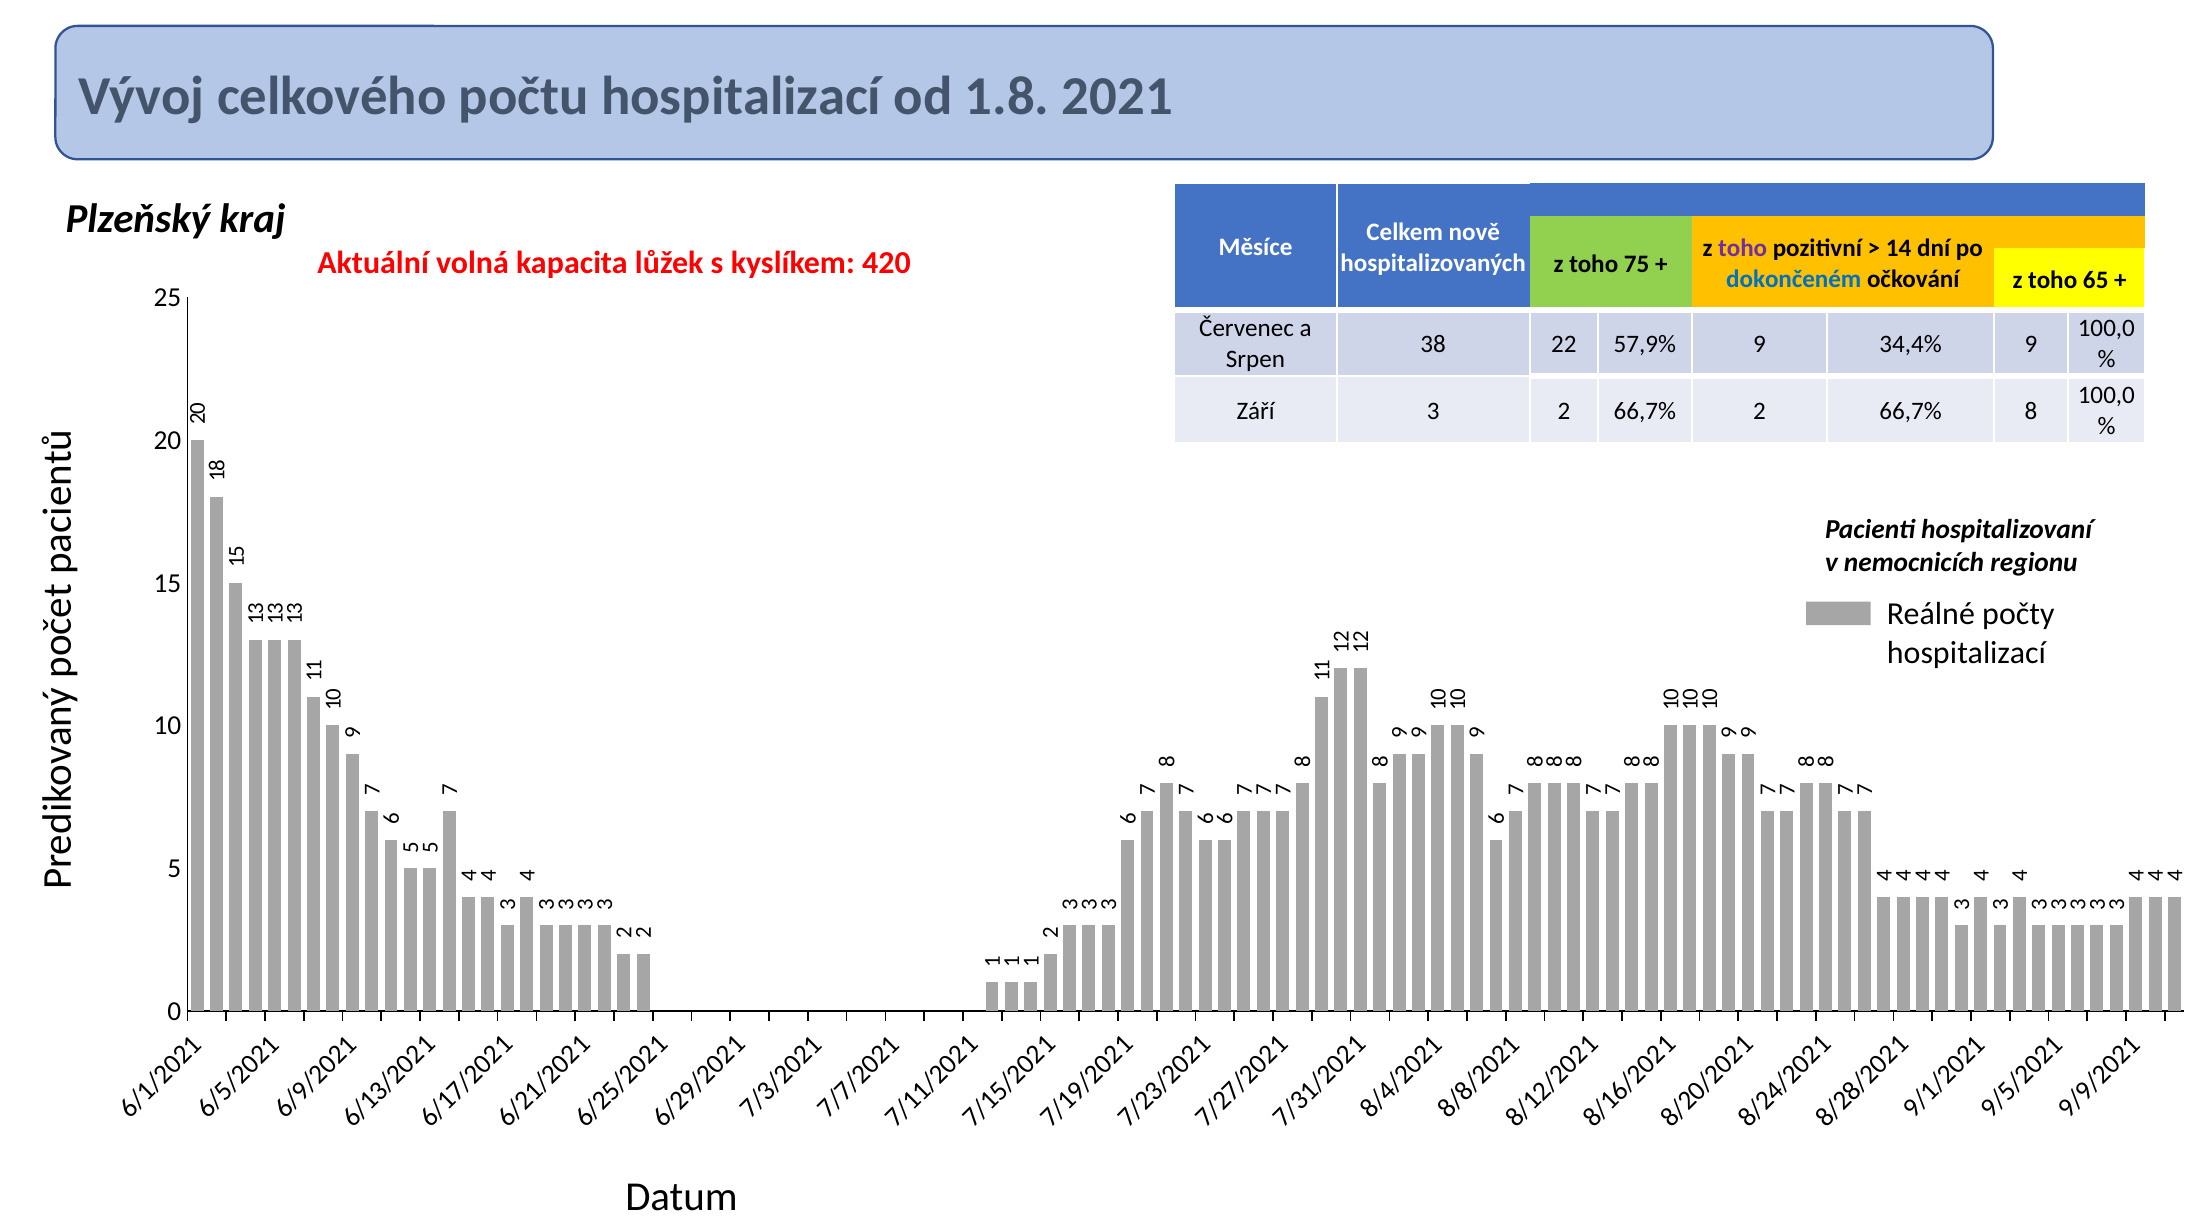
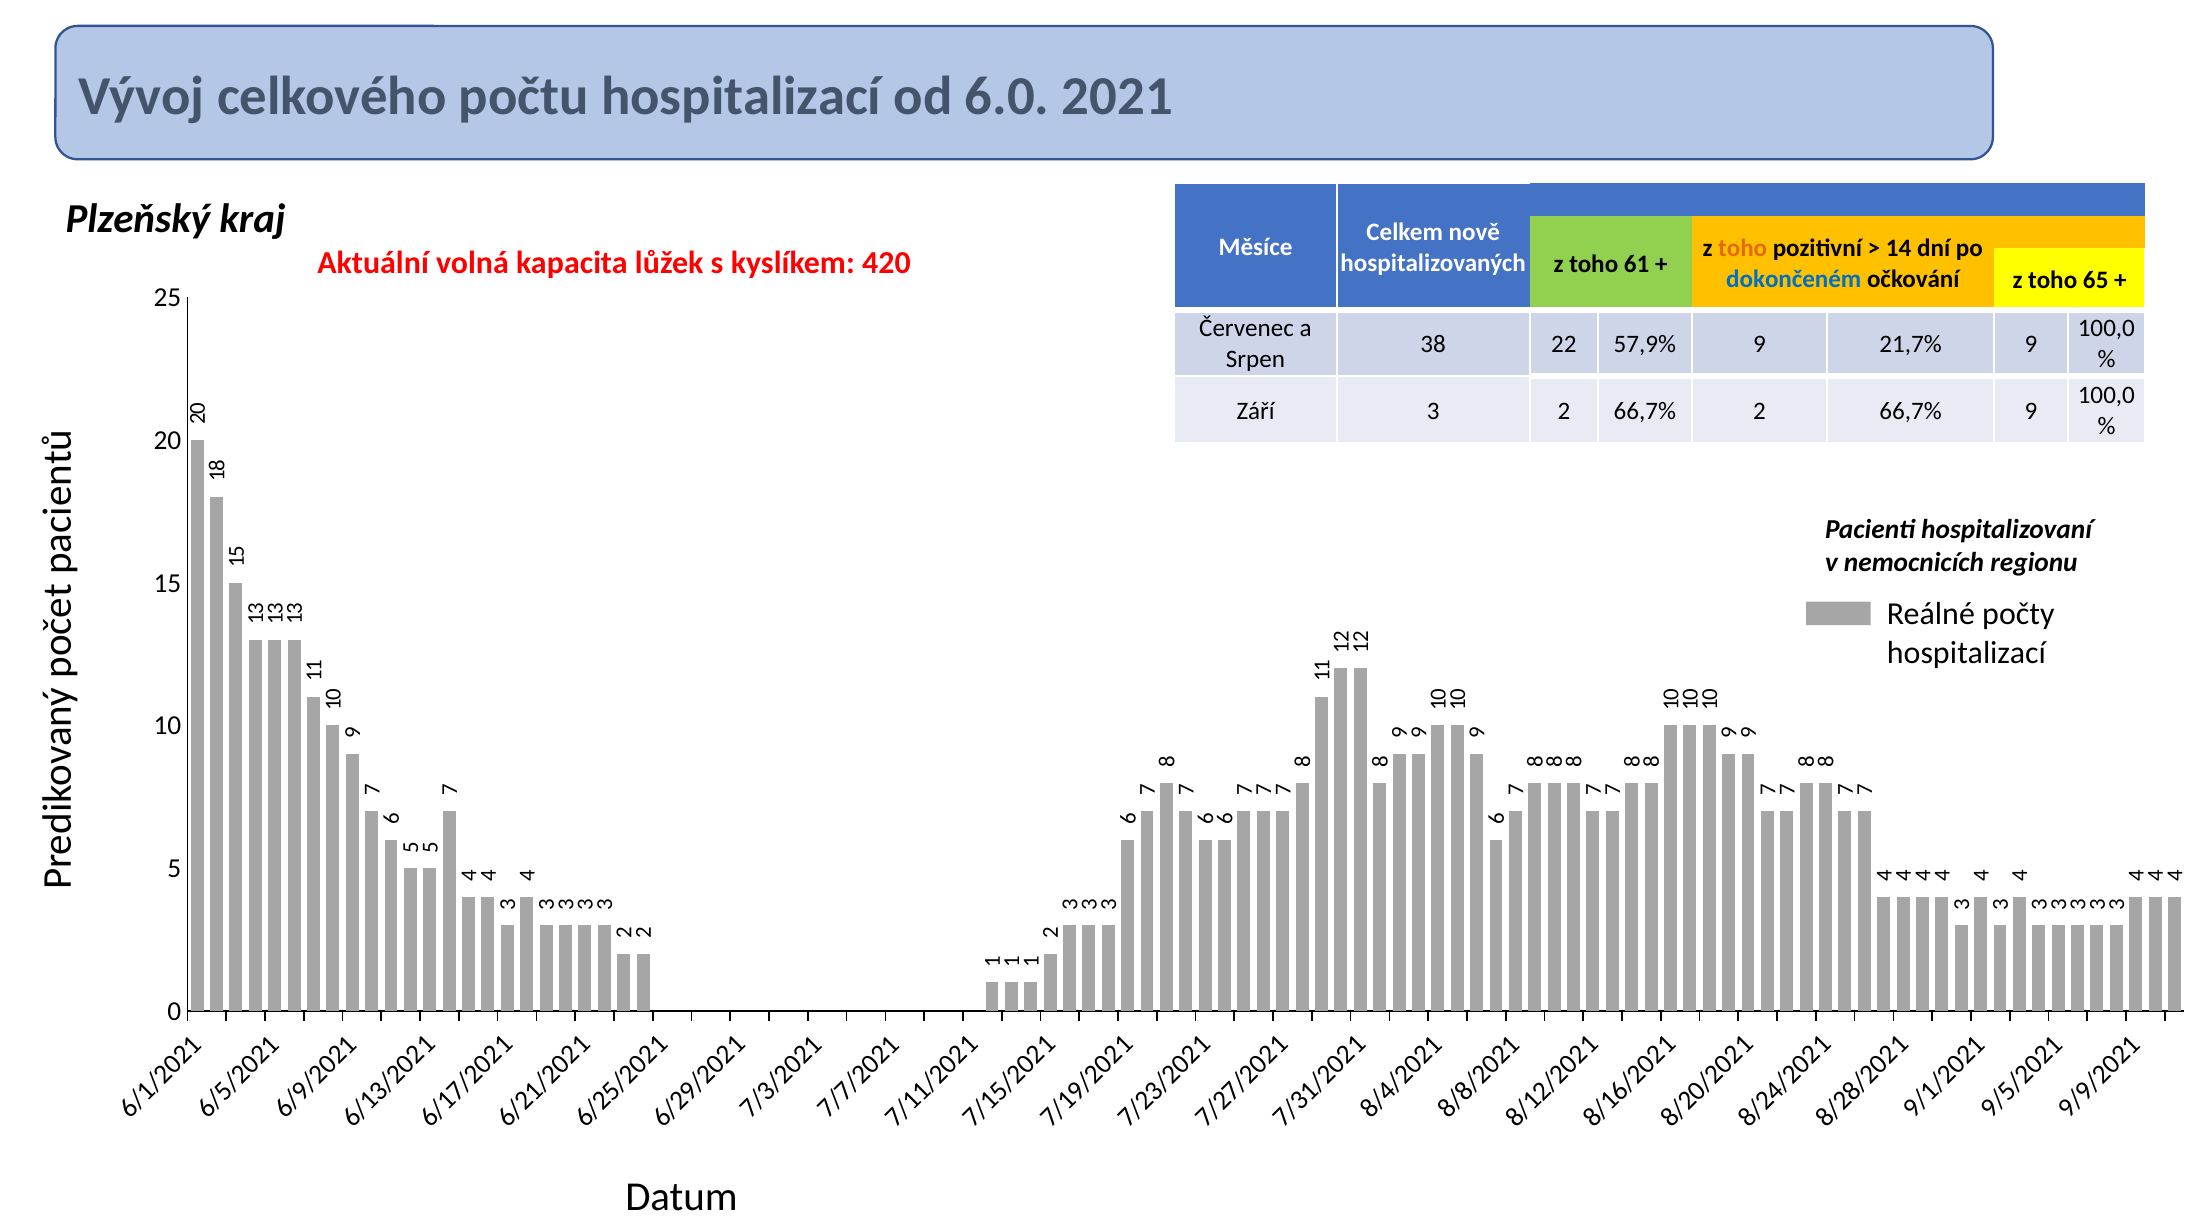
1.8: 1.8 -> 6.0 (1007, 96)
toho colour: purple -> orange (1743, 248)
75: 75 -> 61 (1637, 264)
34,4%: 34,4% -> 21,7% (1911, 344)
66,7% 8: 8 -> 9 (2031, 411)
